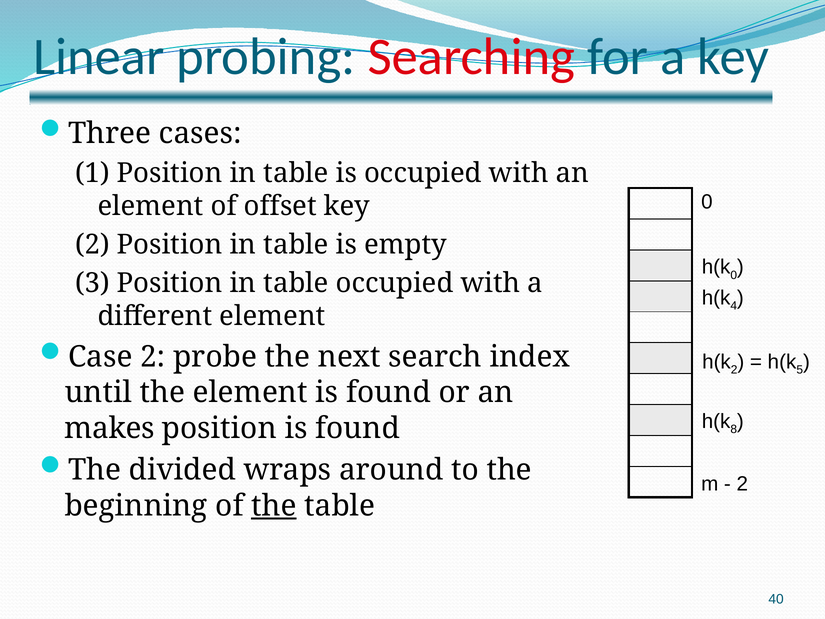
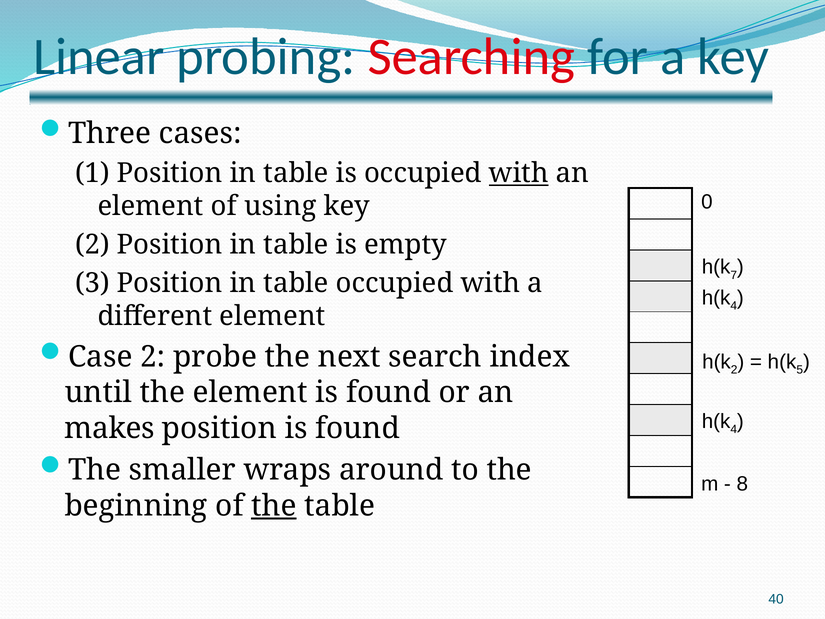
with underline: none -> present (519, 173)
offset: offset -> using (280, 206)
0: 0 -> 7 (734, 275)
8: 8 -> 4 (734, 429)
divided: divided -> smaller (182, 470)
2: 2 -> 8 (742, 484)
